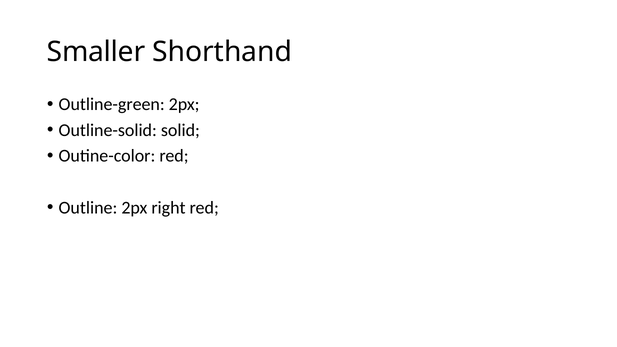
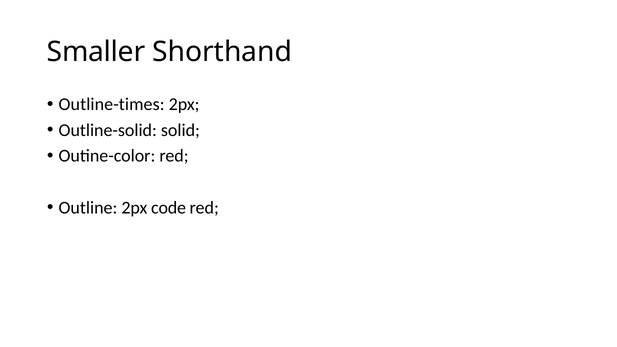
Outline-green: Outline-green -> Outline-times (112, 104)
right: right -> code (169, 208)
